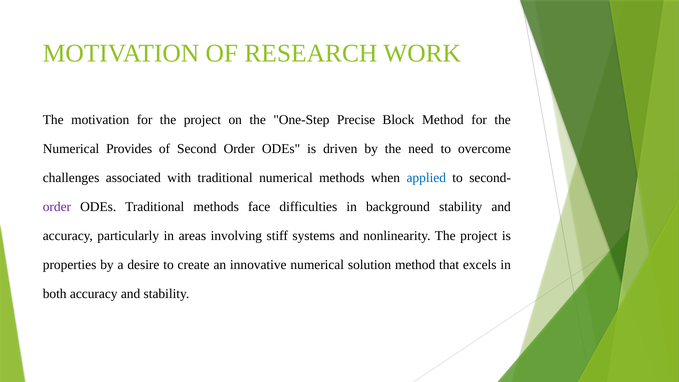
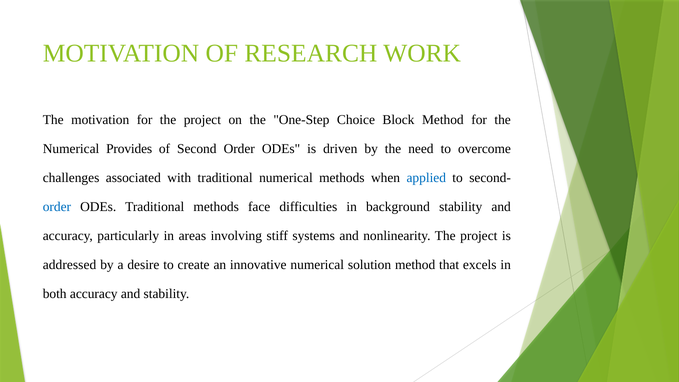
Precise: Precise -> Choice (356, 120)
order colour: purple -> blue (57, 207)
properties: properties -> addressed (70, 265)
